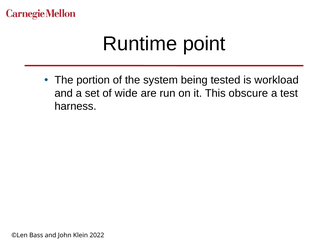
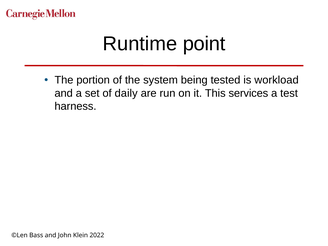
wide: wide -> daily (126, 93)
obscure: obscure -> services (248, 93)
